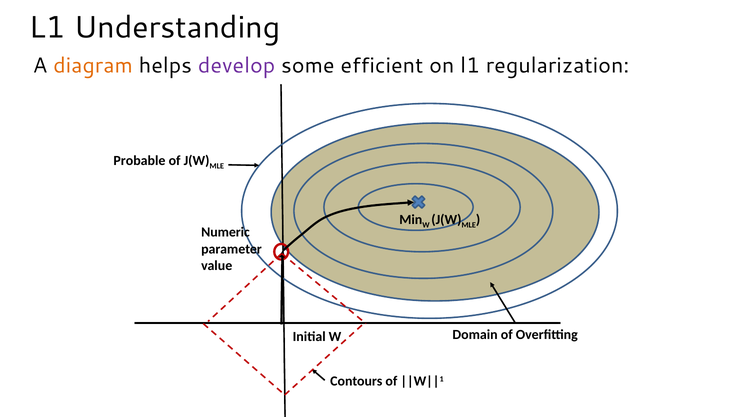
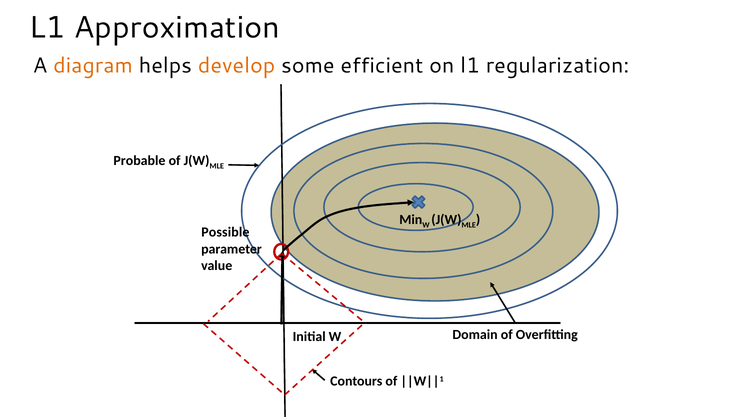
Understanding: Understanding -> Approximation (177, 27)
develop colour: purple -> orange (237, 66)
Numeric: Numeric -> Possible (225, 233)
